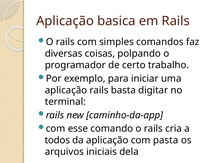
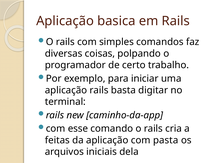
todos: todos -> feitas (57, 140)
